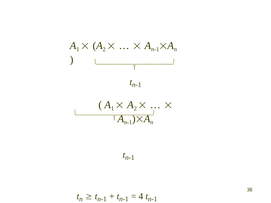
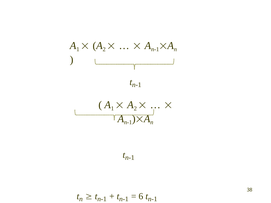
4: 4 -> 6 (141, 196)
